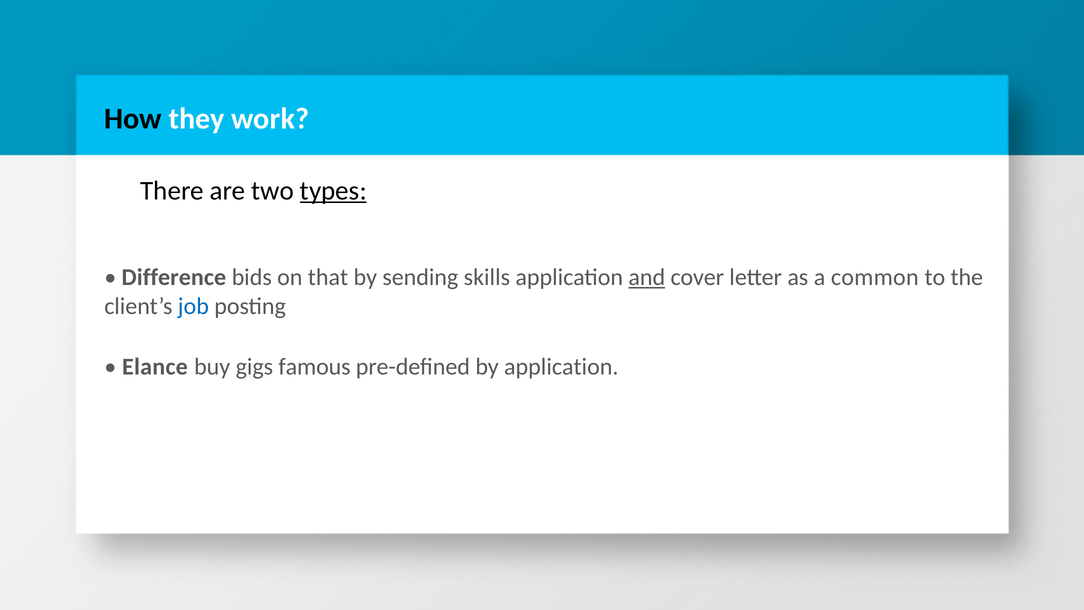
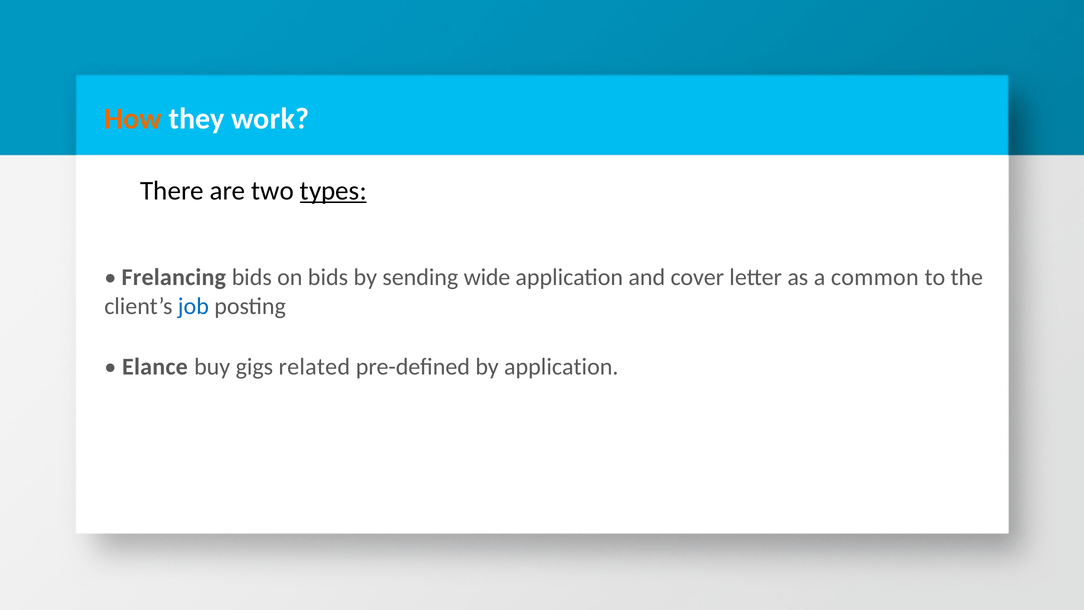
How colour: black -> orange (133, 119)
Difference: Difference -> Frelancing (174, 277)
on that: that -> bids (328, 277)
skills: skills -> wide (487, 277)
and underline: present -> none (647, 277)
famous: famous -> related (314, 367)
